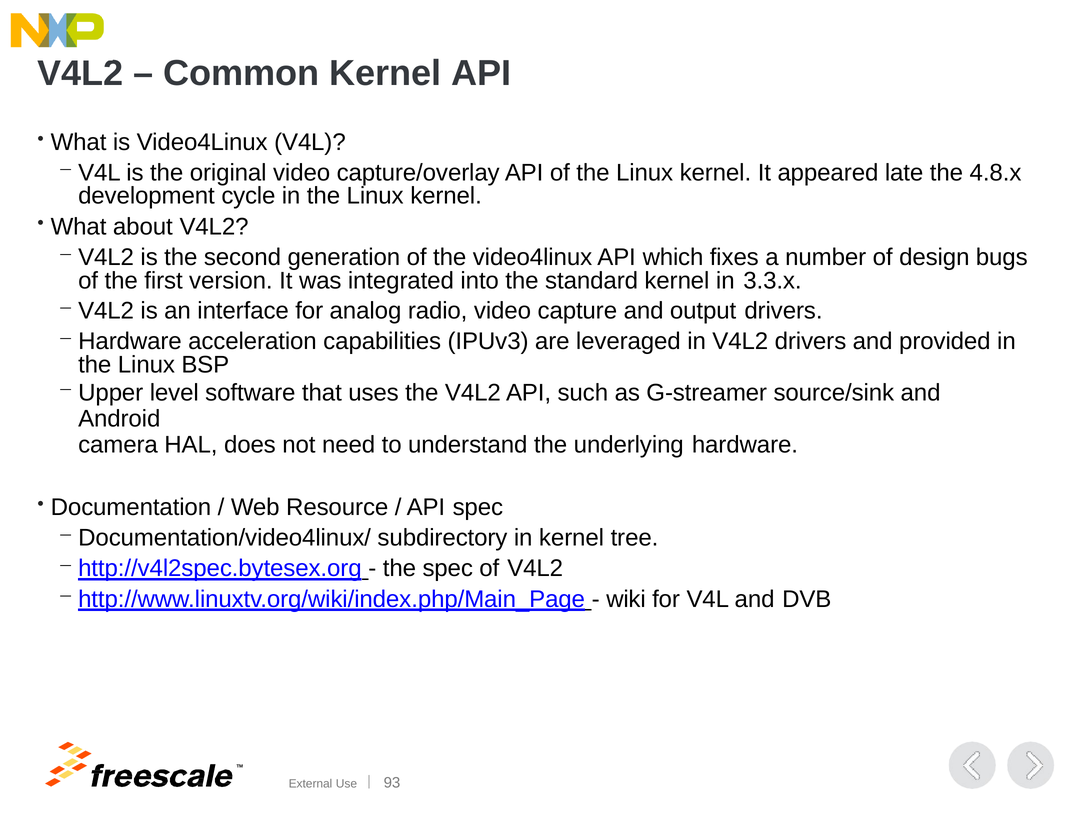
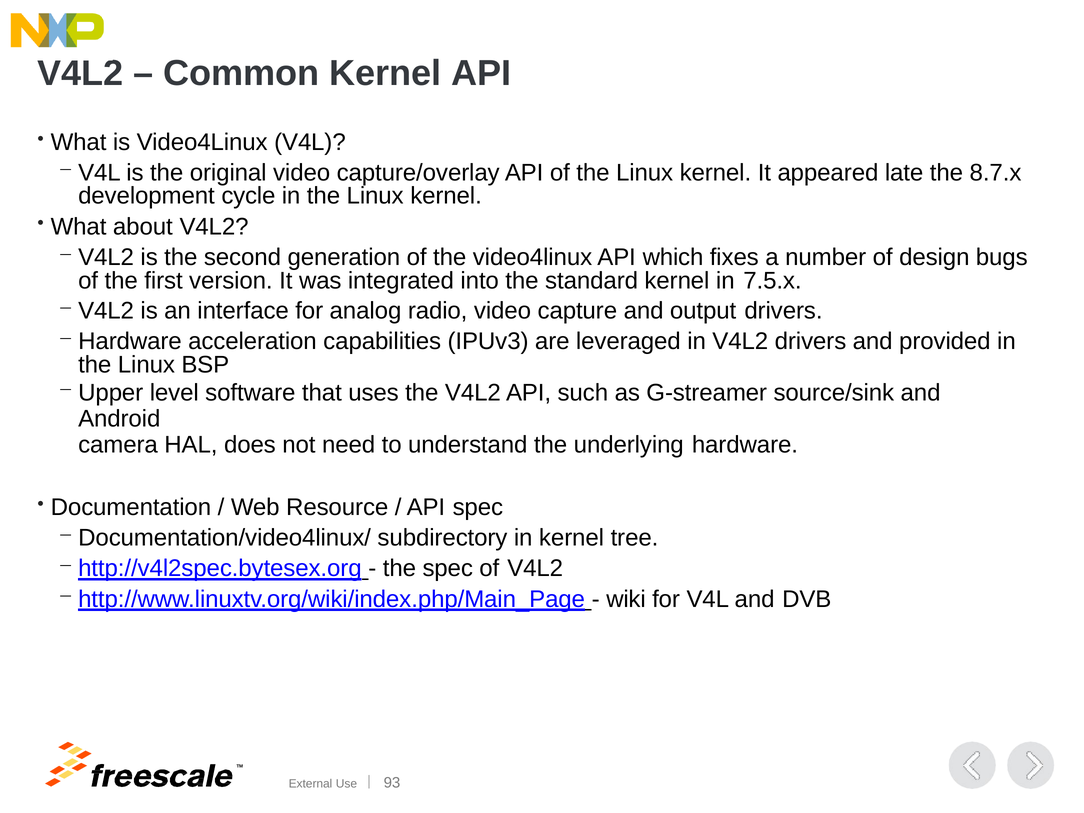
4.8.x: 4.8.x -> 8.7.x (995, 173)
3.3.x: 3.3.x -> 7.5.x (772, 281)
